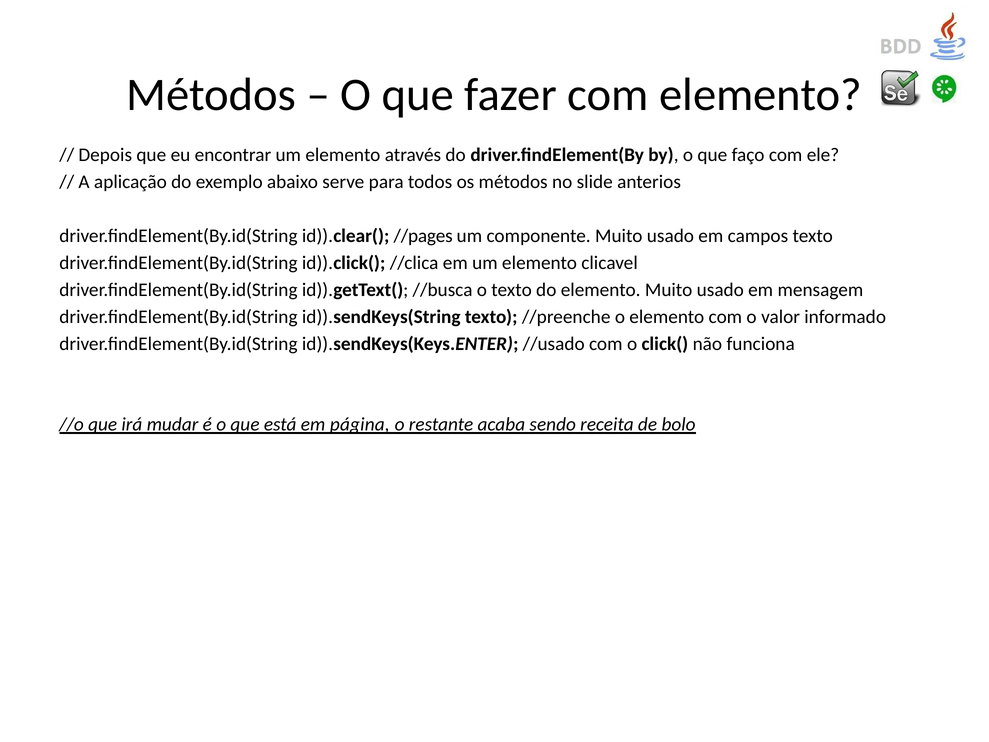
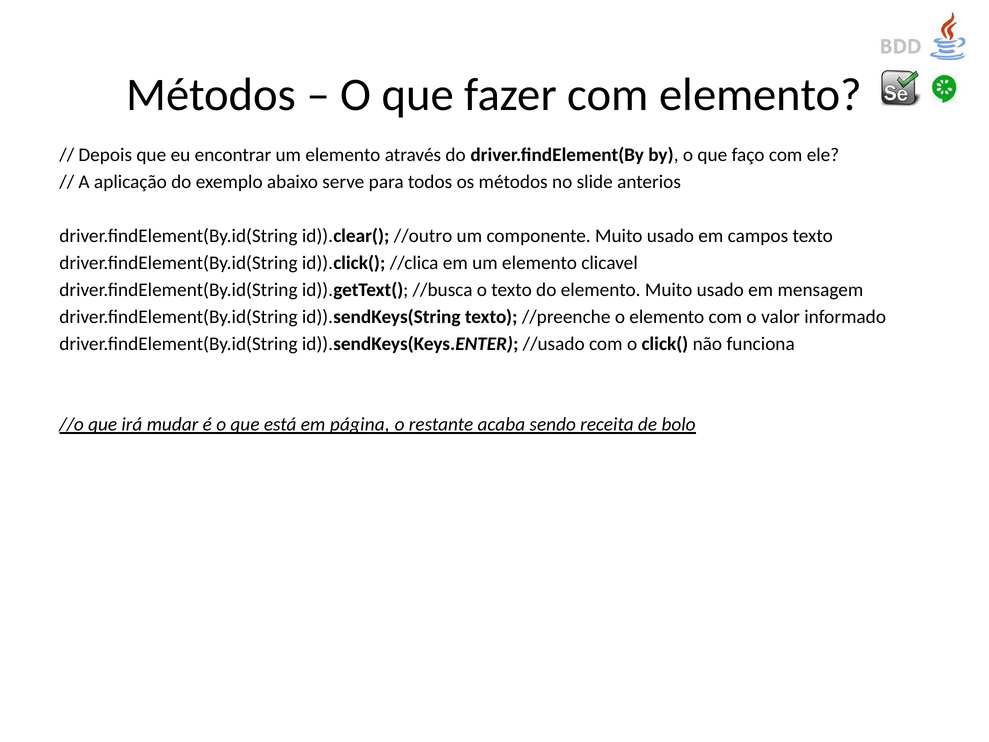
//pages: //pages -> //outro (423, 236)
